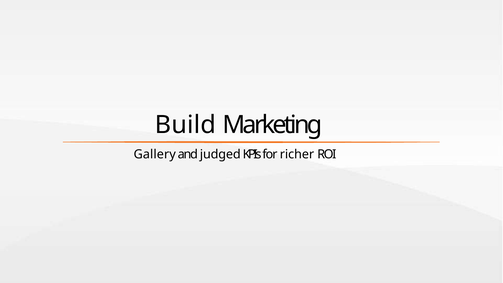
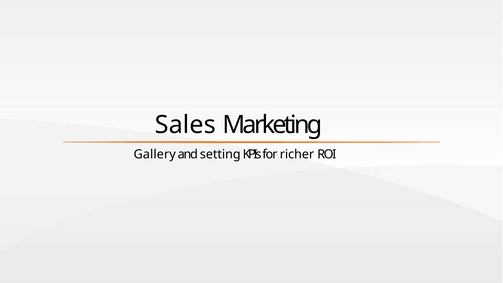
Build: Build -> Sales (185, 125)
judged: judged -> setting (220, 154)
